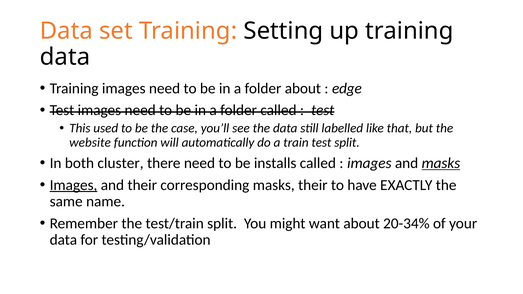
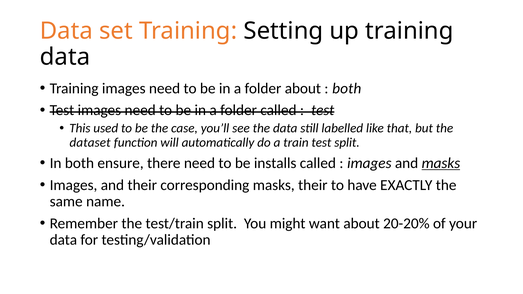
edge: edge -> both (347, 88)
website: website -> dataset (90, 142)
cluster: cluster -> ensure (121, 163)
Images underline: present -> none (74, 185)
20-34%: 20-34% -> 20-20% (406, 224)
